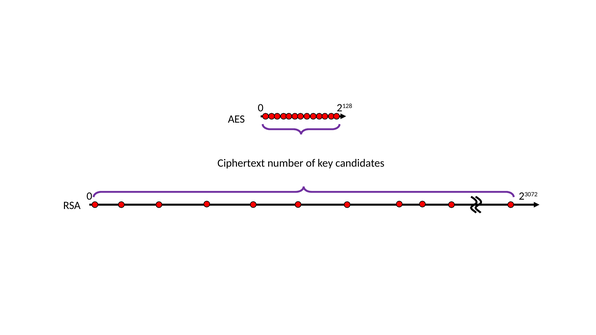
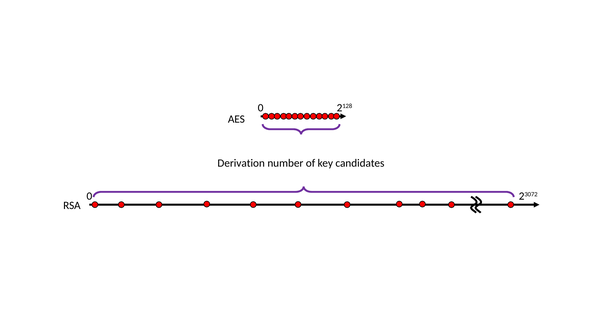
Ciphertext: Ciphertext -> Derivation (241, 163)
